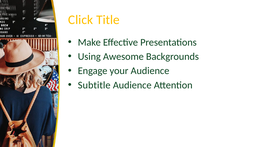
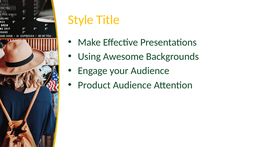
Click: Click -> Style (81, 20)
Subtitle: Subtitle -> Product (94, 85)
